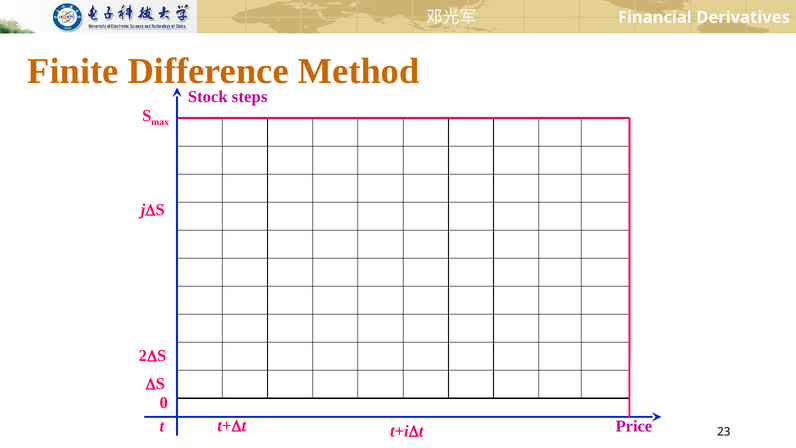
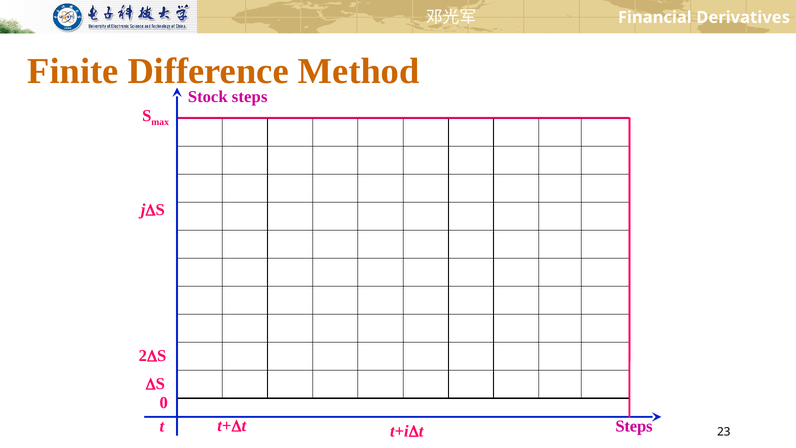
Price: Price -> Steps (634, 426)
